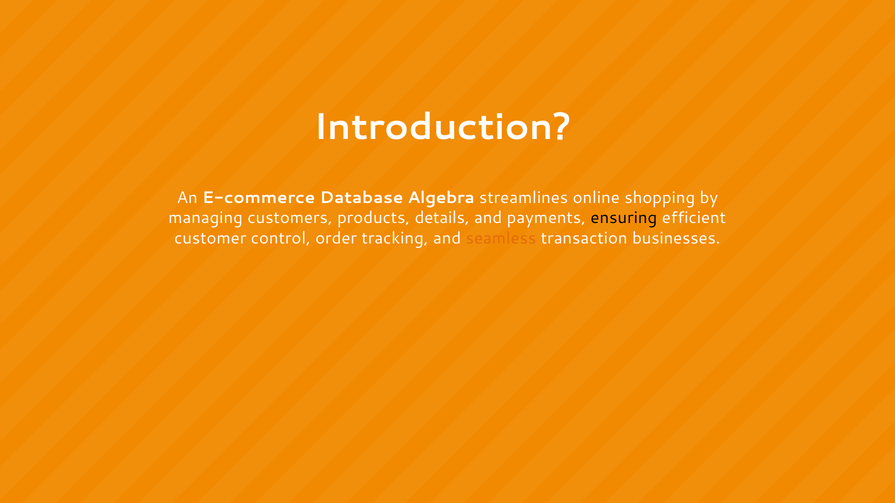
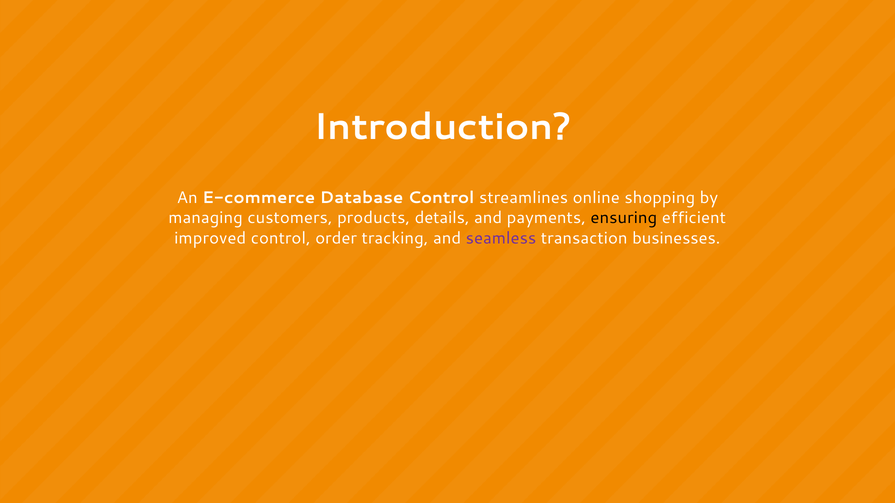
Database Algebra: Algebra -> Control (441, 198)
customer: customer -> improved (210, 238)
seamless colour: orange -> purple (501, 238)
